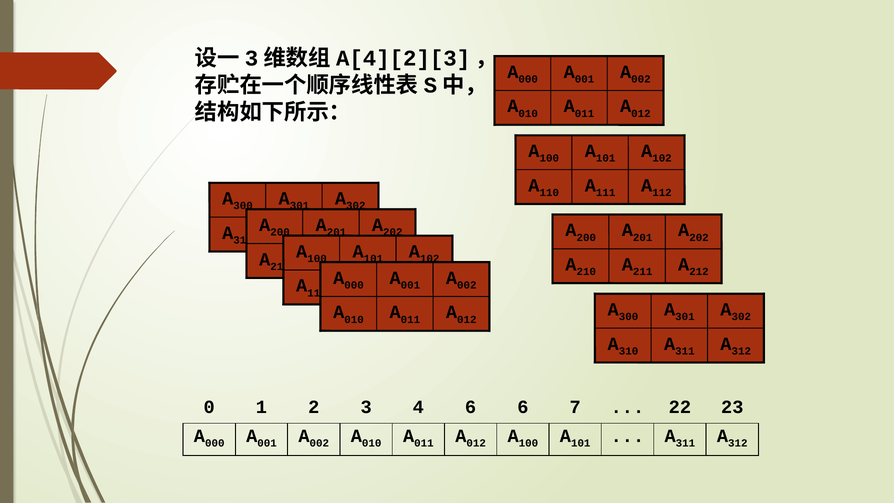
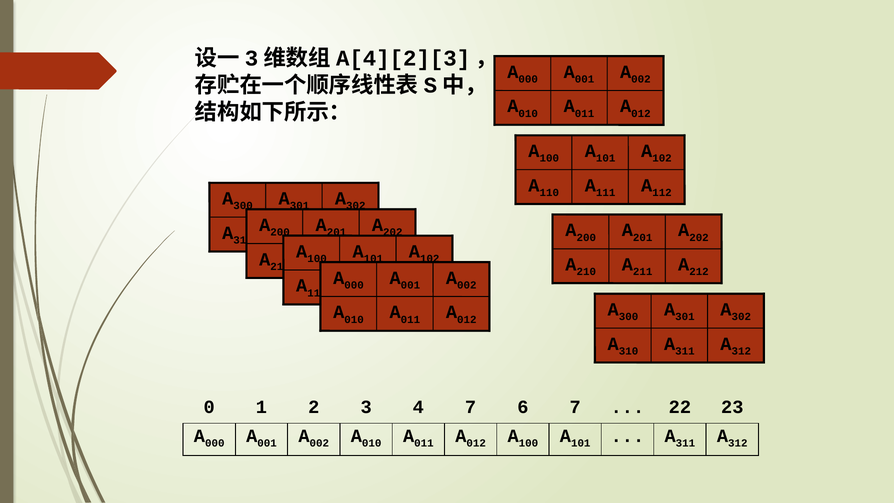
4 6: 6 -> 7 (471, 407)
